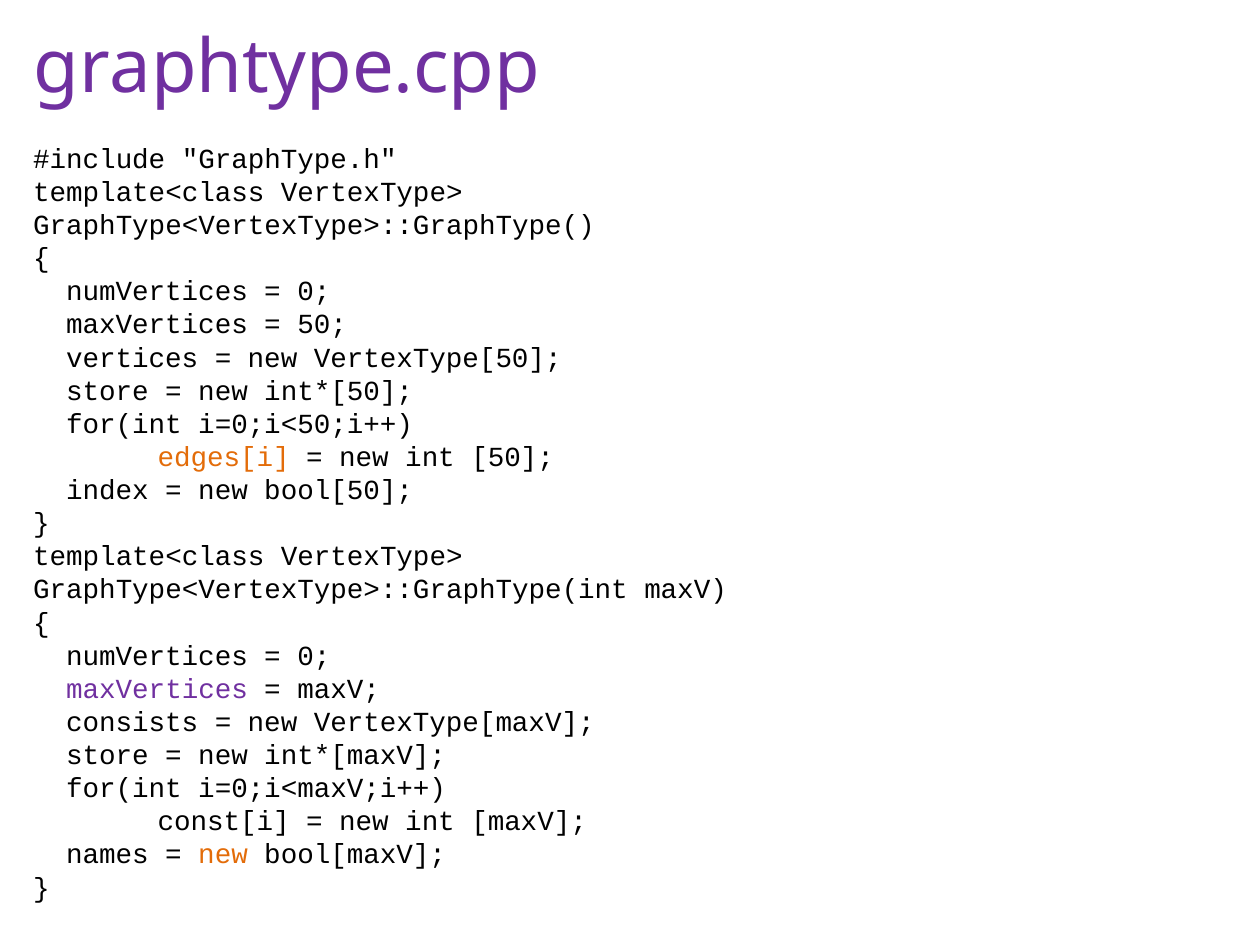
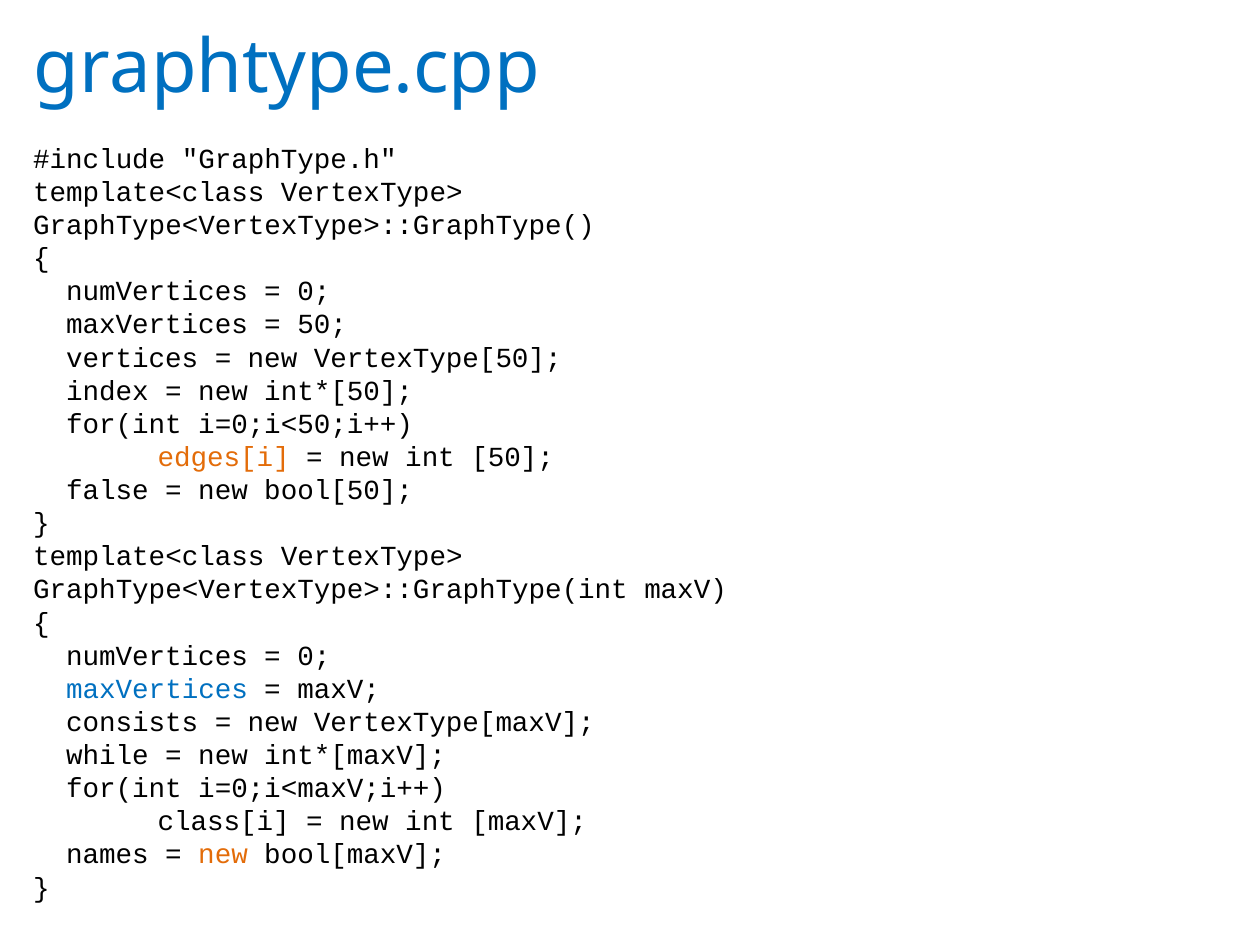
graphtype.cpp colour: purple -> blue (287, 68)
store: store -> index (107, 391)
index: index -> false (107, 491)
maxVertices colour: purple -> blue (157, 689)
store: store -> while (107, 756)
const[i: const[i -> class[i (224, 822)
